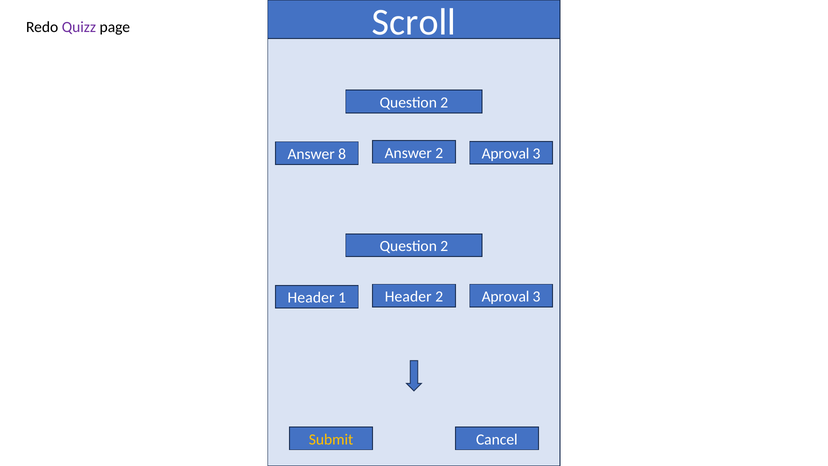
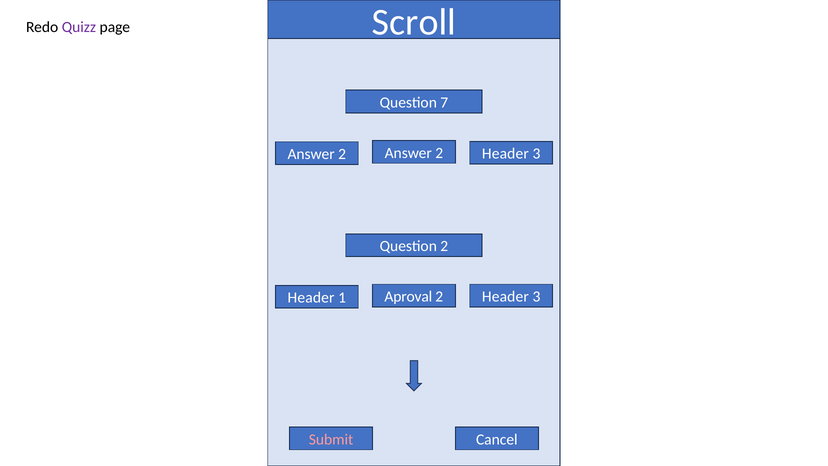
2: 2 -> 7 (444, 103)
Answer 2 Aproval: Aproval -> Header (505, 154)
8: 8 -> 2 (342, 154)
Header: Header -> Aproval (408, 297)
Aproval: Aproval -> Header (505, 297)
Submit colour: yellow -> pink (331, 439)
